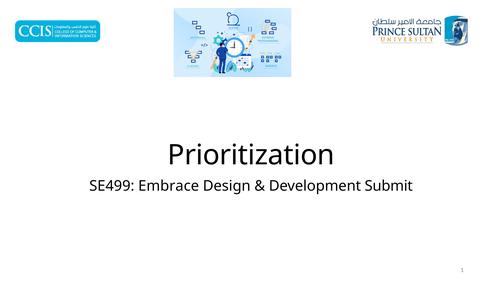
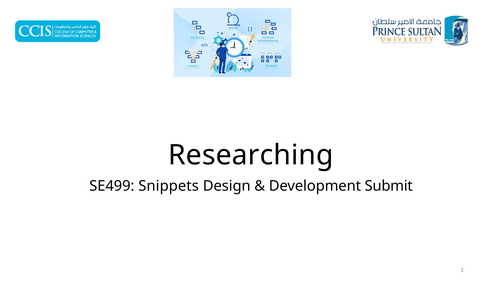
Prioritization: Prioritization -> Researching (251, 155)
Embrace: Embrace -> Snippets (169, 186)
